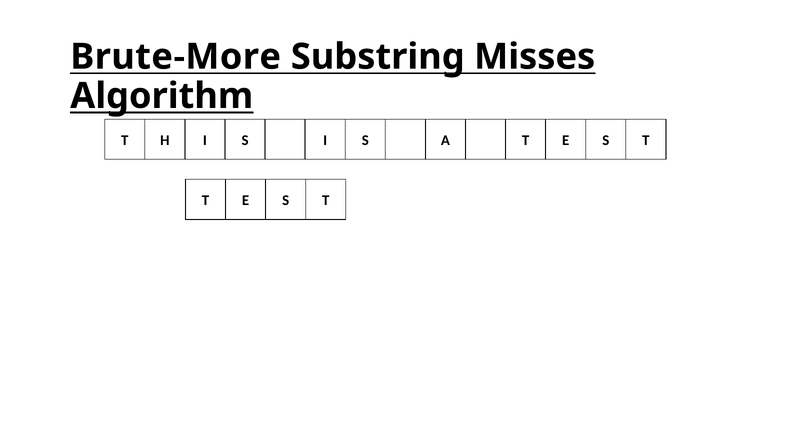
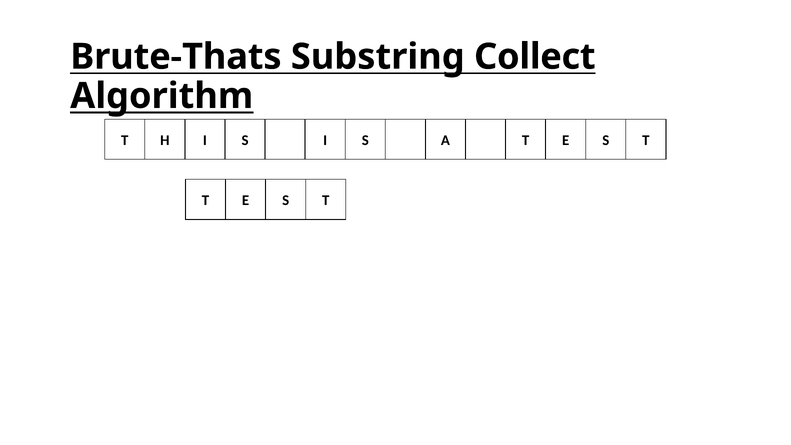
Brute-More: Brute-More -> Brute-Thats (176, 57)
Misses: Misses -> Collect (535, 57)
